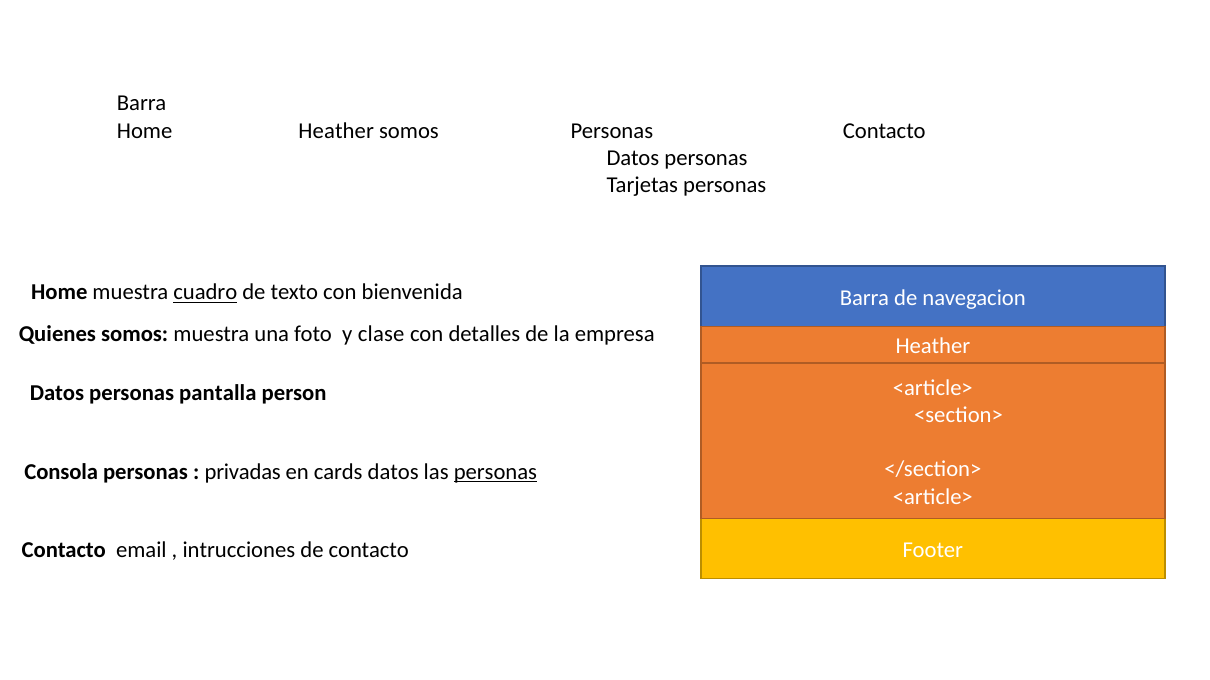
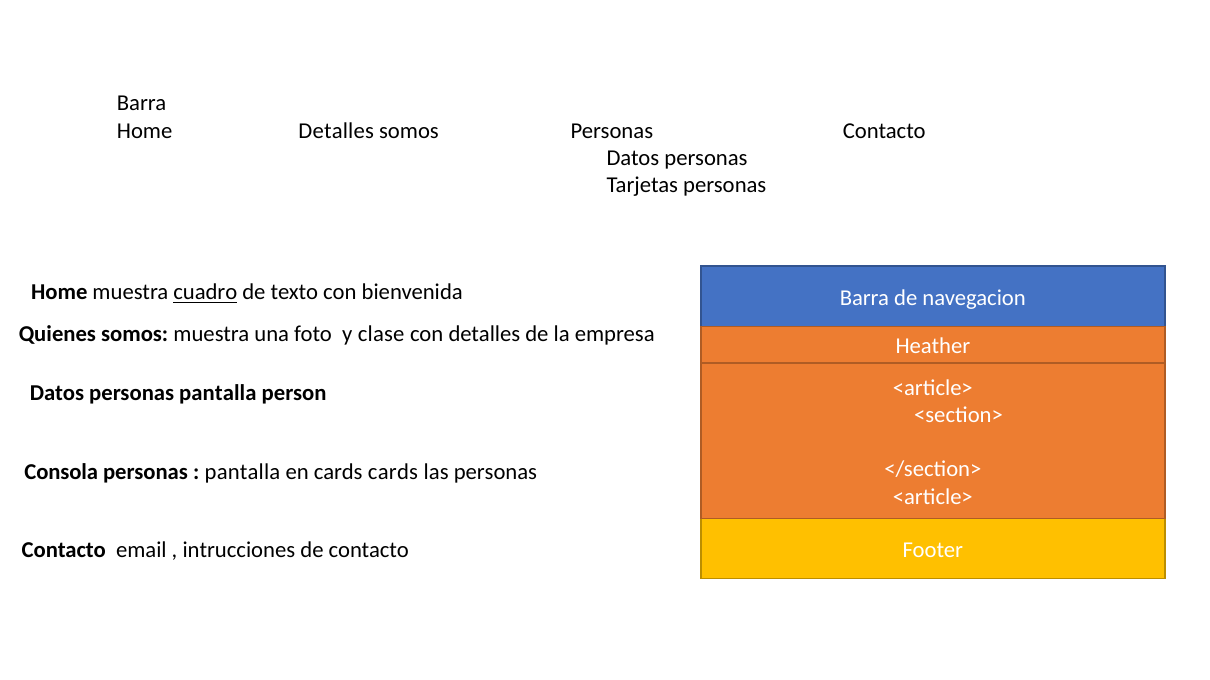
Home Heather: Heather -> Detalles (336, 131)
privadas: privadas -> pantalla (243, 472)
cards datos: datos -> cards (393, 472)
personas underline: present -> none (495, 472)
